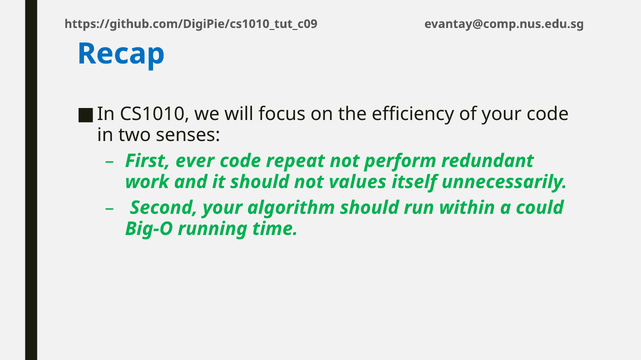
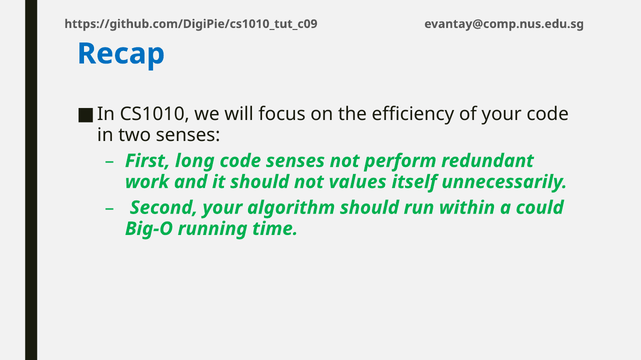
ever: ever -> long (195, 161)
code repeat: repeat -> senses (295, 161)
